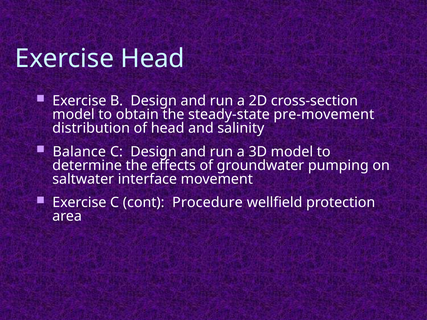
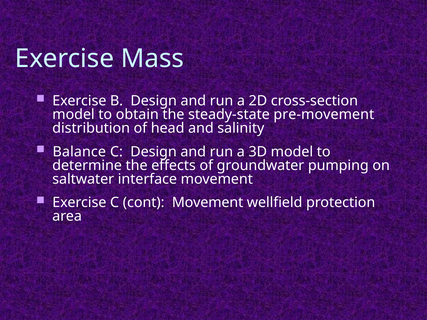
Exercise Head: Head -> Mass (153, 59)
cont Procedure: Procedure -> Movement (208, 203)
